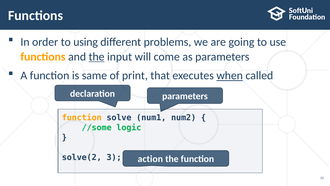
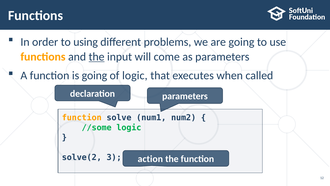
is same: same -> going (94, 75)
of print: print -> logic (135, 75)
when underline: present -> none (230, 75)
